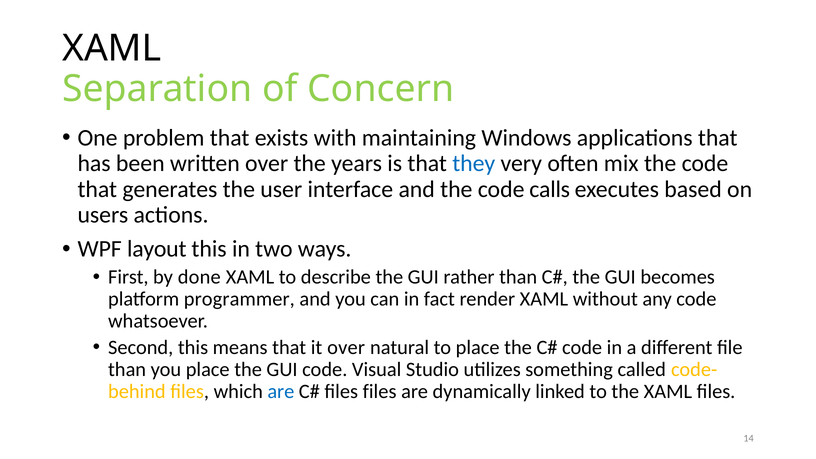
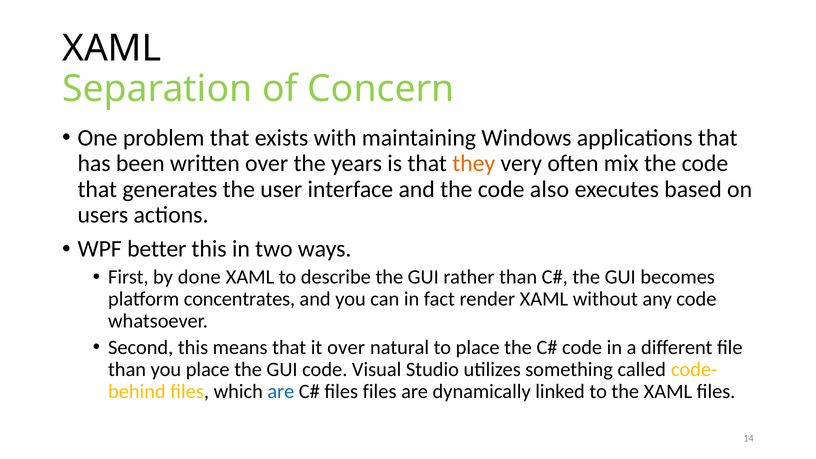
they colour: blue -> orange (474, 164)
calls: calls -> also (549, 189)
layout: layout -> better (157, 249)
programmer: programmer -> concentrates (239, 299)
